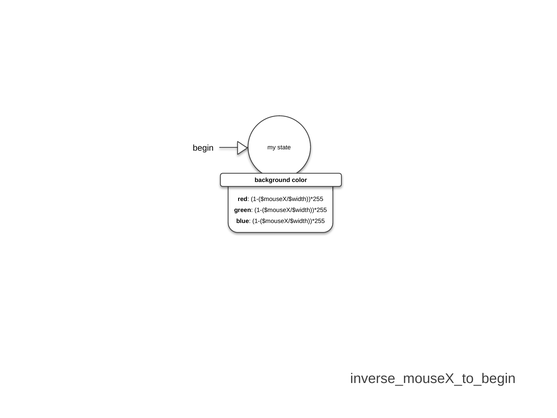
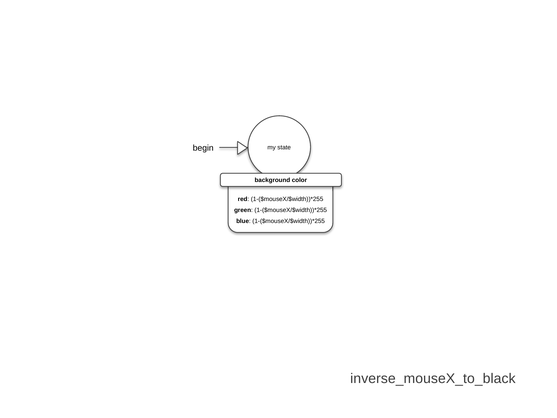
inverse_mouseX_to_begin: inverse_mouseX_to_begin -> inverse_mouseX_to_black (433, 378)
